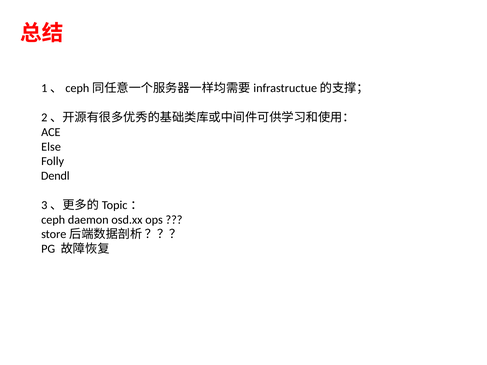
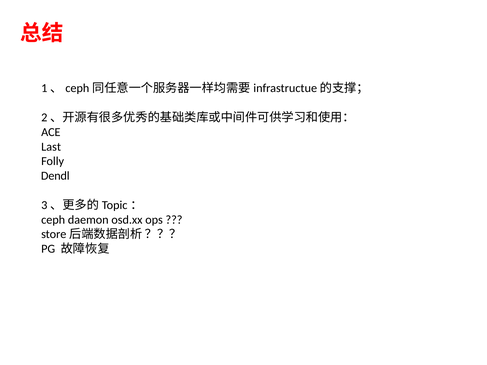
Else: Else -> Last (51, 147)
